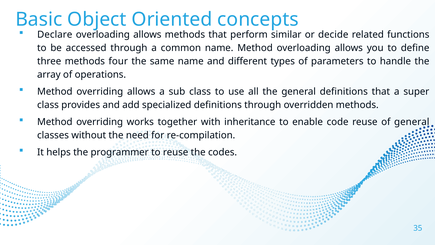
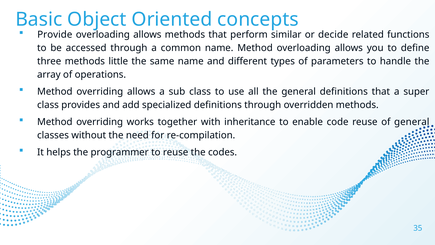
Declare: Declare -> Provide (55, 35)
four: four -> little (118, 61)
